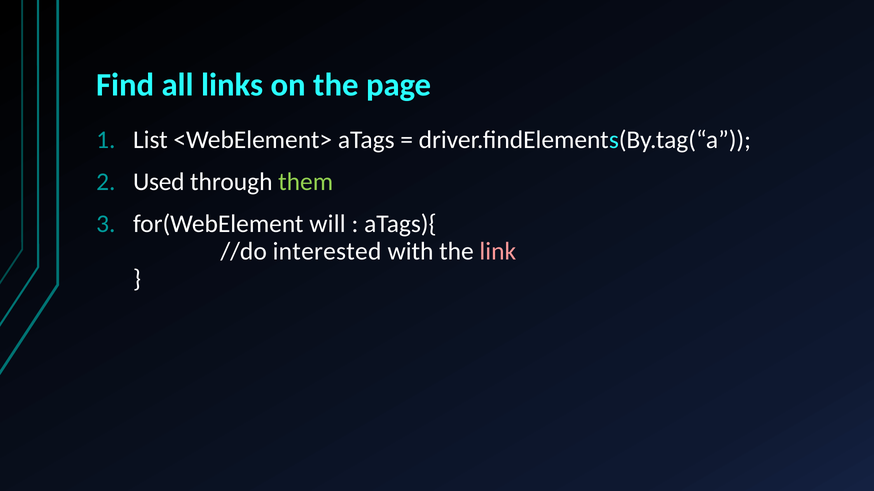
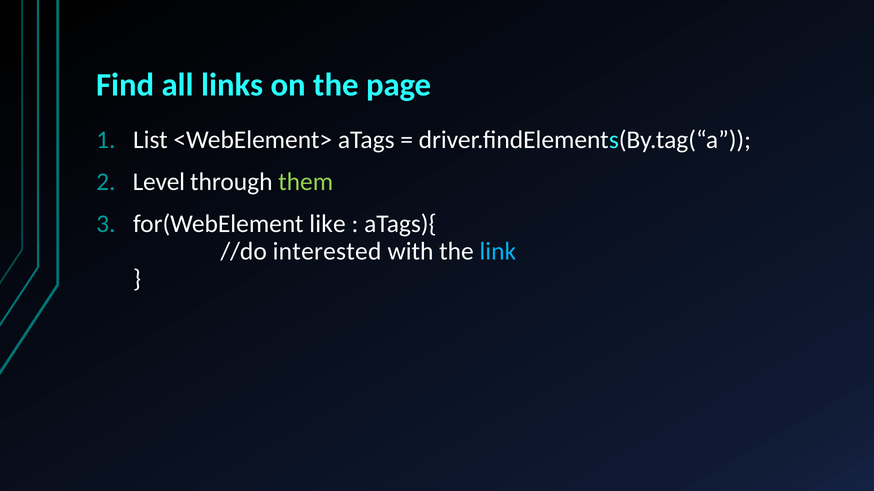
Used: Used -> Level (159, 182)
will: will -> like (327, 224)
link colour: pink -> light blue (498, 252)
